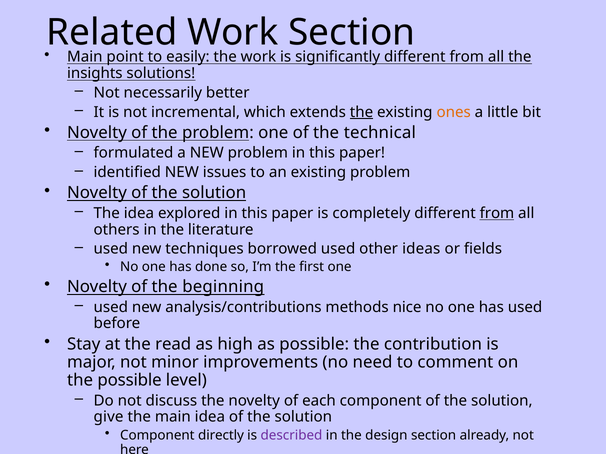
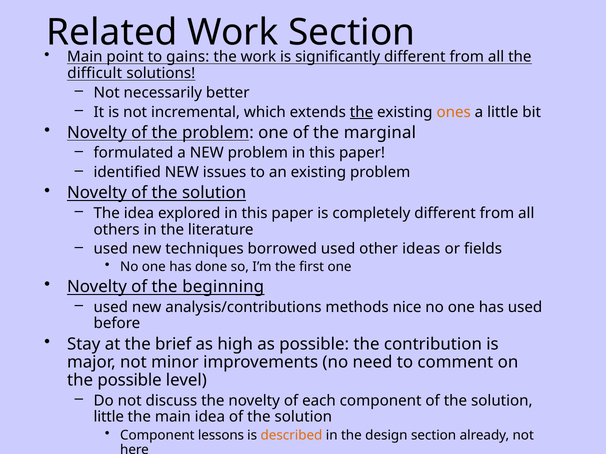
easily: easily -> gains (188, 57)
insights: insights -> difficult (95, 73)
technical: technical -> marginal (380, 133)
from underline: present -> none (497, 213)
read: read -> brief (173, 344)
give: give -> little (109, 417)
directly: directly -> lessons (221, 436)
described colour: purple -> orange (291, 436)
